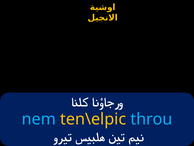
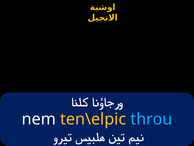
nem colour: light blue -> white (39, 119)
